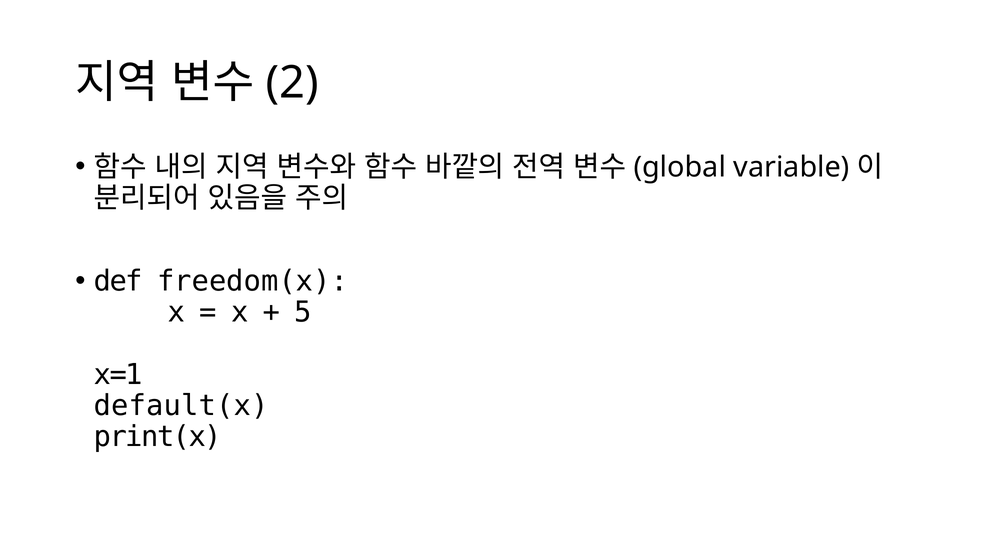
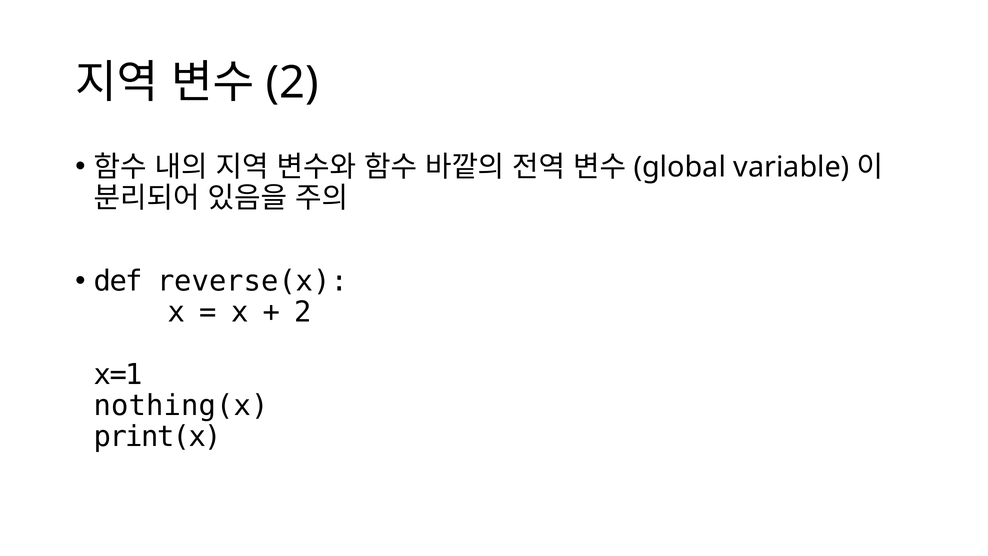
freedom(x: freedom(x -> reverse(x (253, 281)
5: 5 -> 2 (303, 312)
default(x: default(x -> nothing(x (181, 406)
